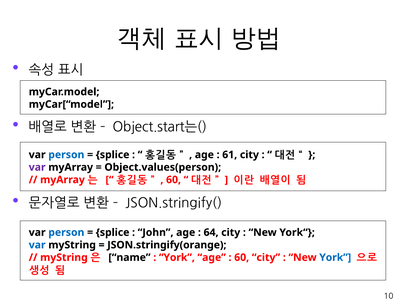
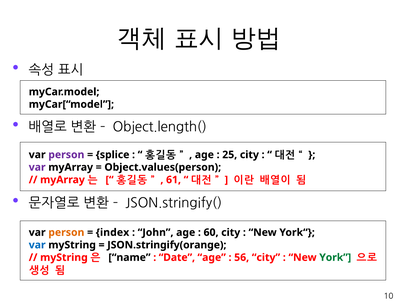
Object.start는(: Object.start는( -> Object.length( (160, 127)
person colour: blue -> purple (66, 155)
61: 61 -> 25 (230, 155)
60: 60 -> 61 (174, 180)
person colour: blue -> orange (66, 233)
splice: splice -> index (113, 233)
64: 64 -> 60 (211, 233)
York: York -> Date (177, 258)
60: 60 -> 56 (242, 258)
York colour: blue -> green (335, 258)
